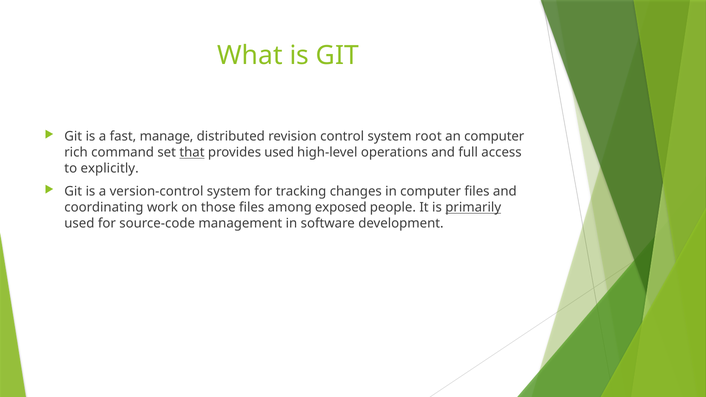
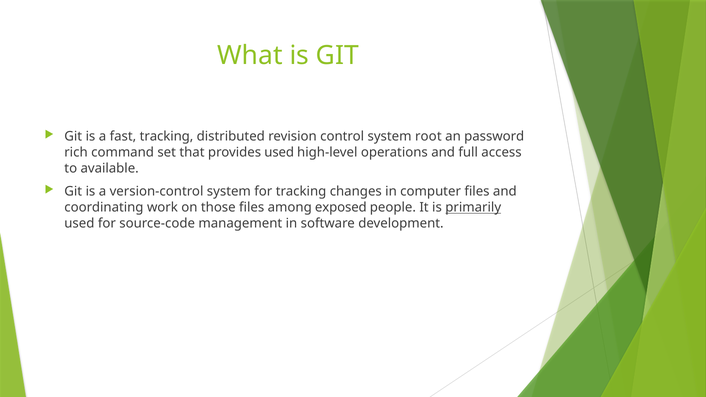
fast manage: manage -> tracking (167, 137)
an computer: computer -> password (494, 137)
that underline: present -> none (192, 153)
explicitly: explicitly -> available (110, 168)
